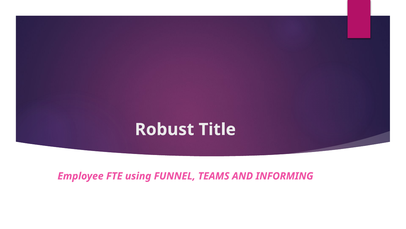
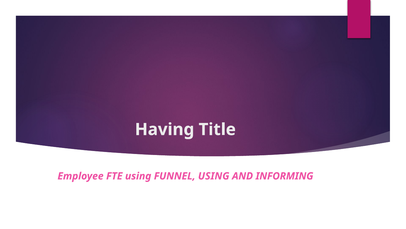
Robust: Robust -> Having (165, 129)
FUNNEL TEAMS: TEAMS -> USING (214, 176)
